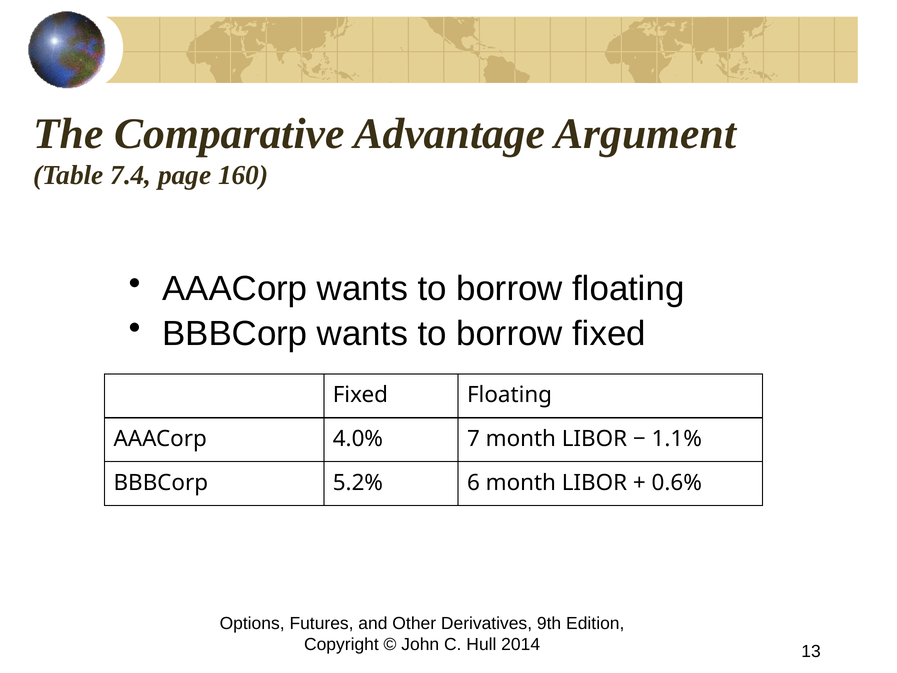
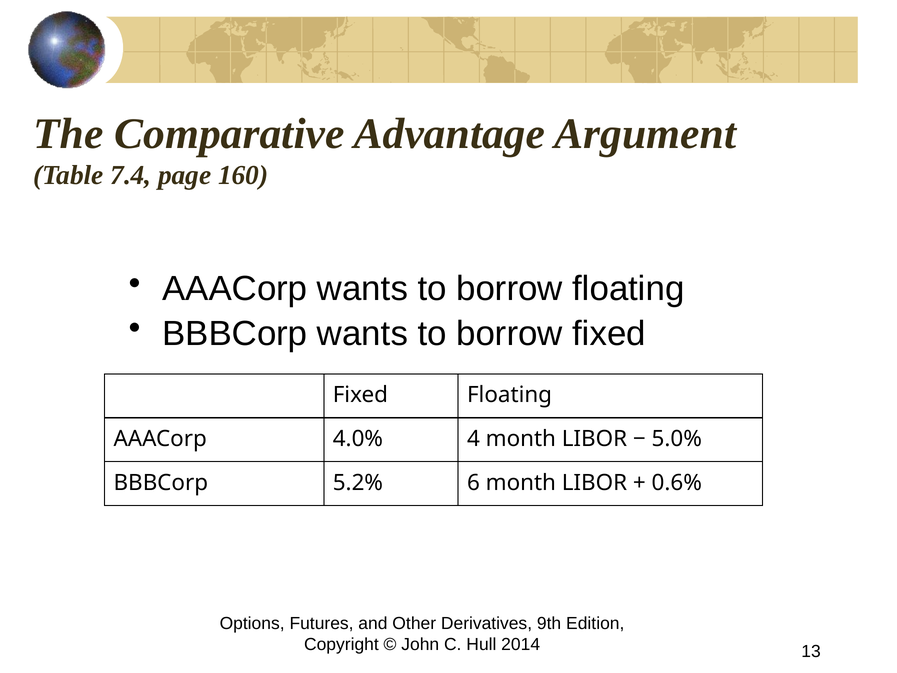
7: 7 -> 4 (474, 439)
1.1%: 1.1% -> 5.0% (677, 439)
